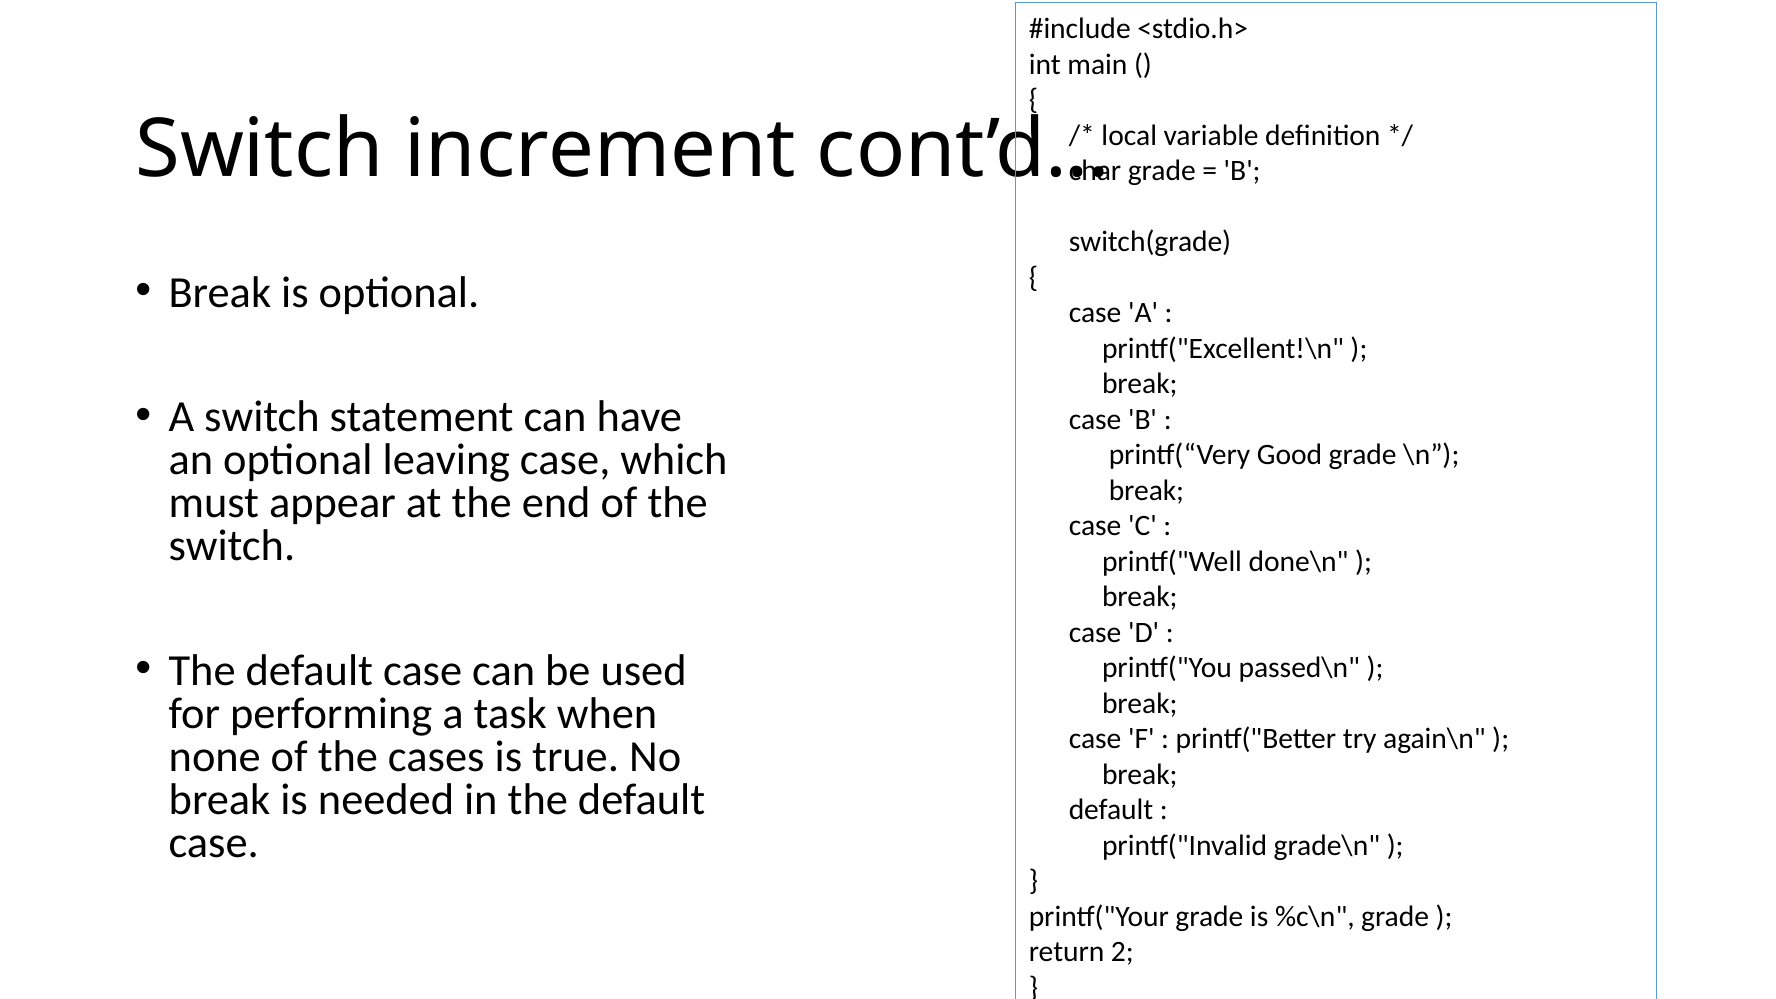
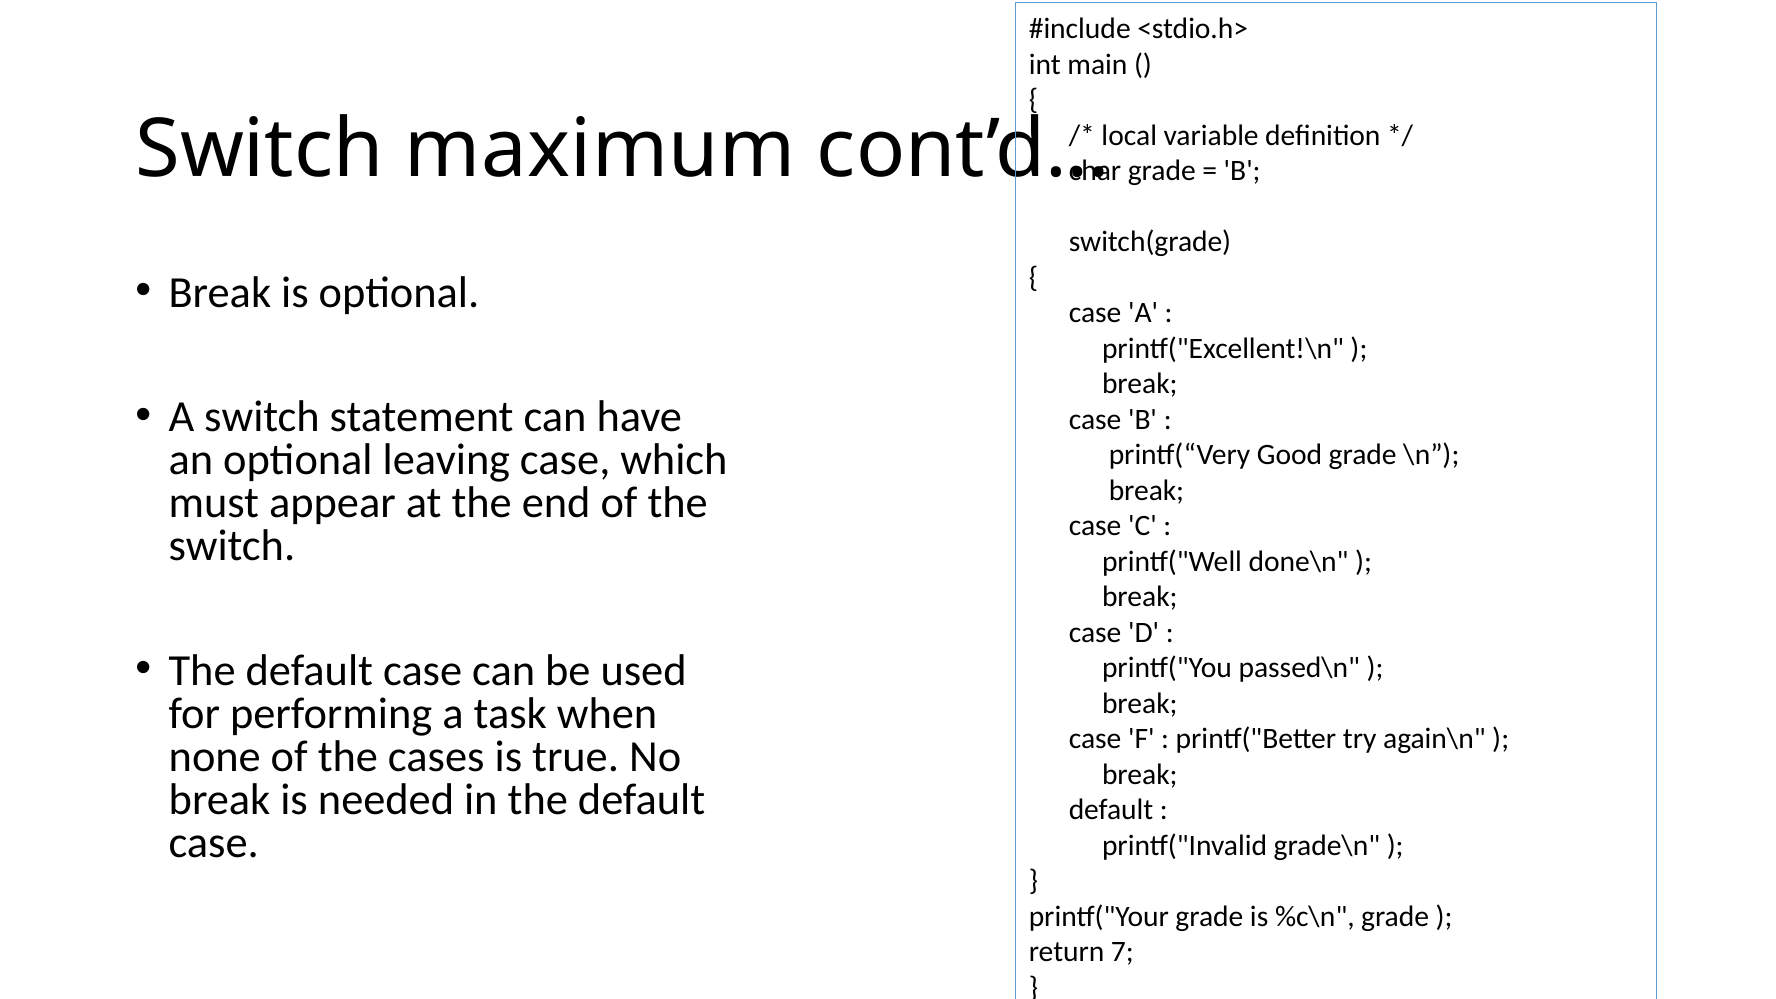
increment: increment -> maximum (600, 149)
2: 2 -> 7 (1122, 952)
